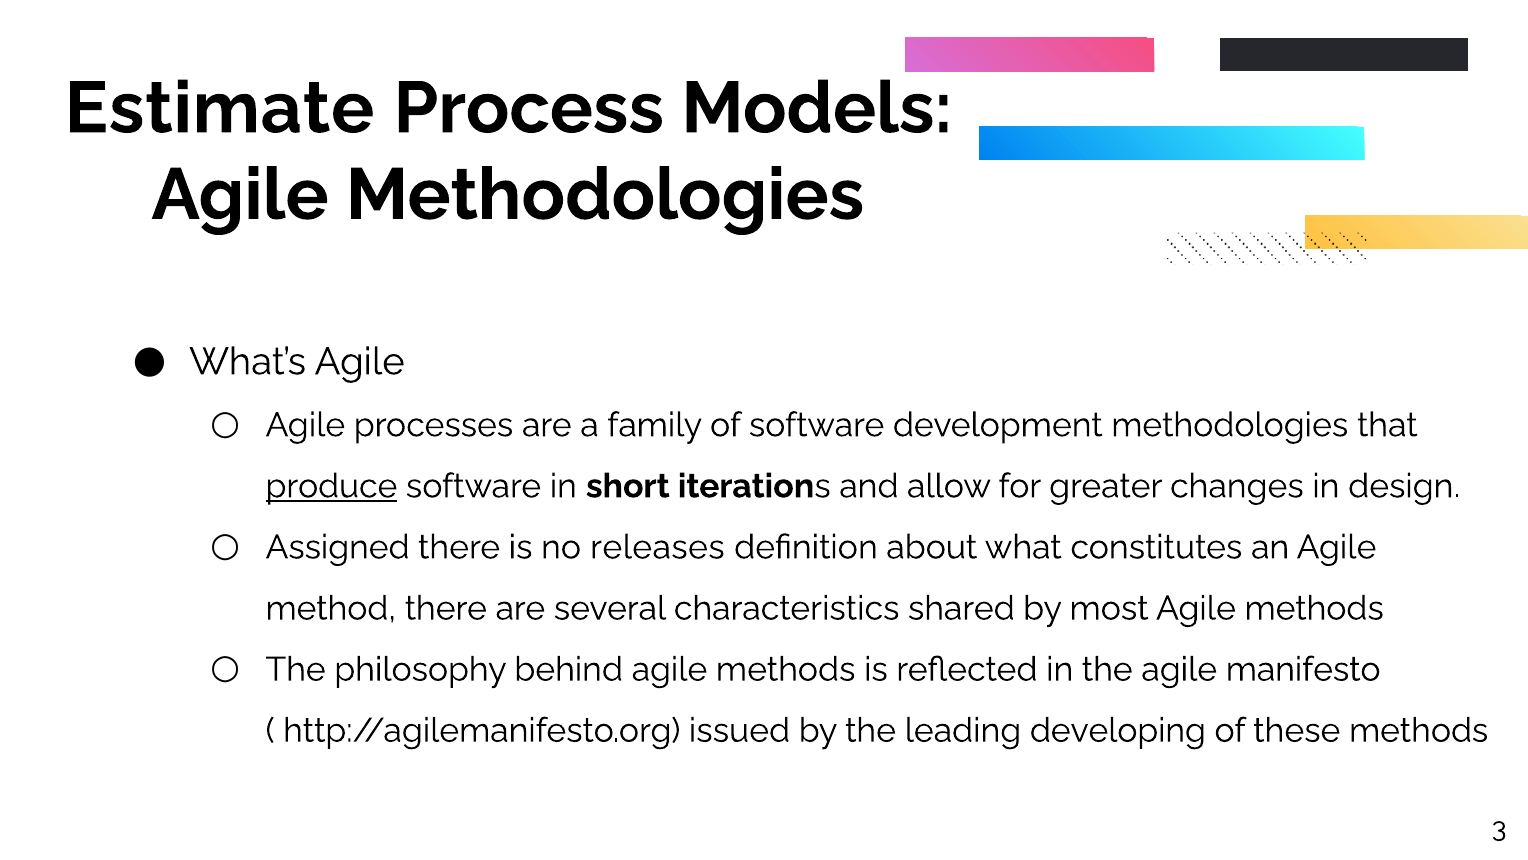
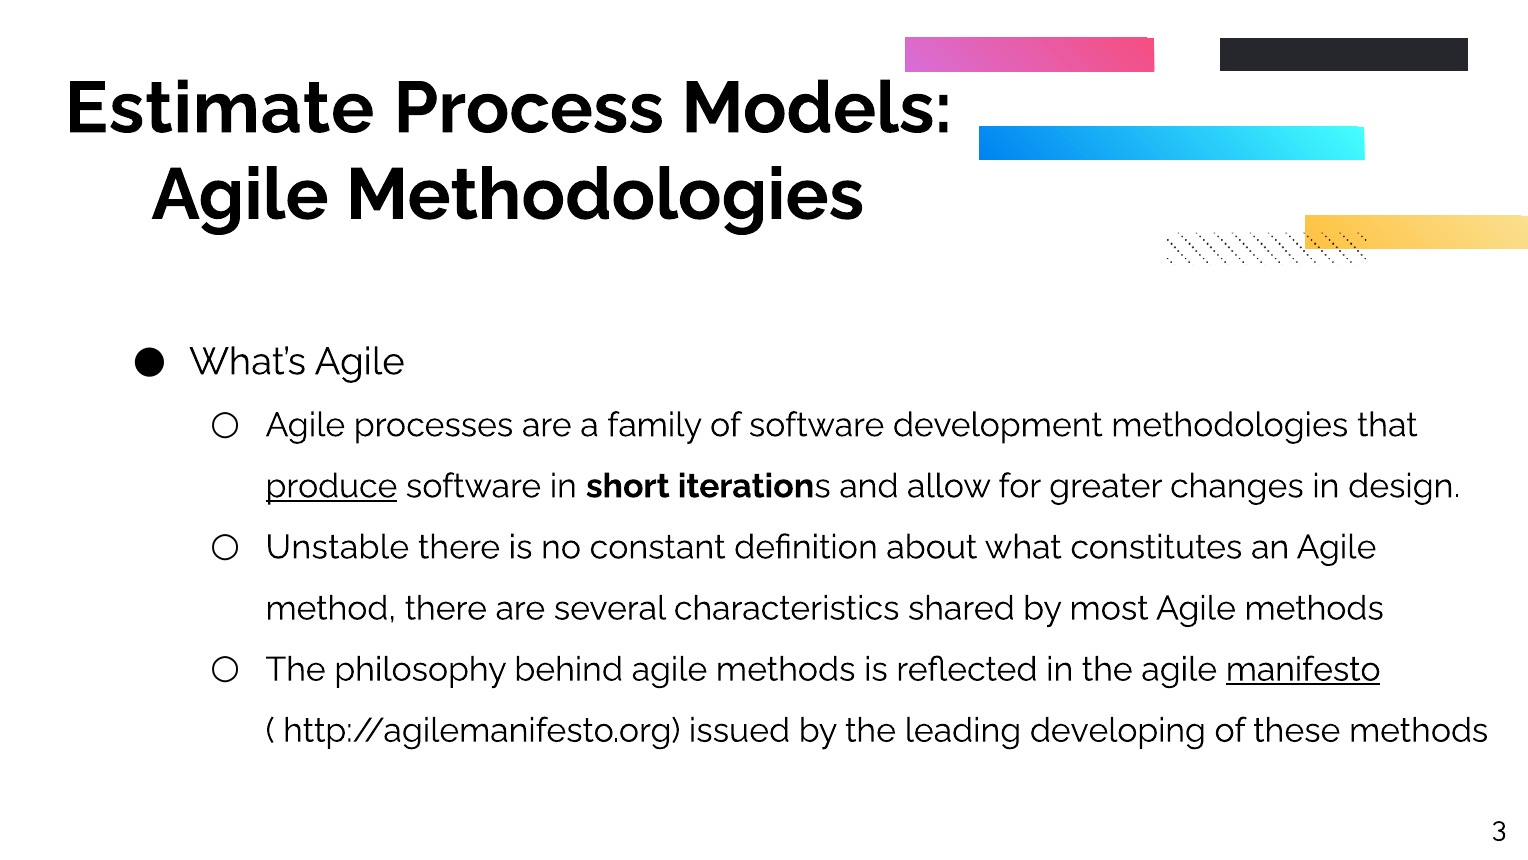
Assigned: Assigned -> Unstable (337, 547)
releases: releases -> constant (658, 547)
manifesto underline: none -> present (1303, 669)
